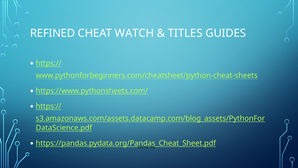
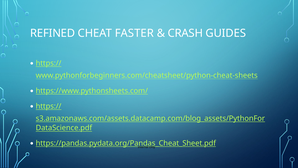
WATCH: WATCH -> FASTER (134, 33)
TITLES: TITLES -> CRASH (185, 33)
